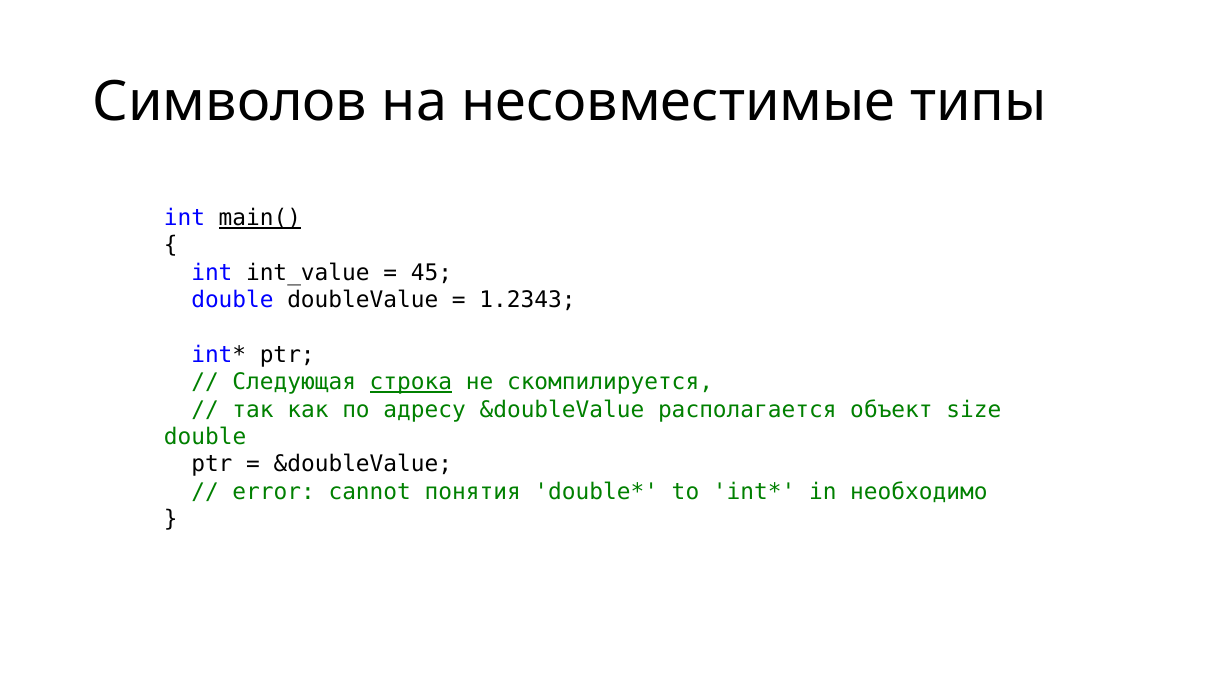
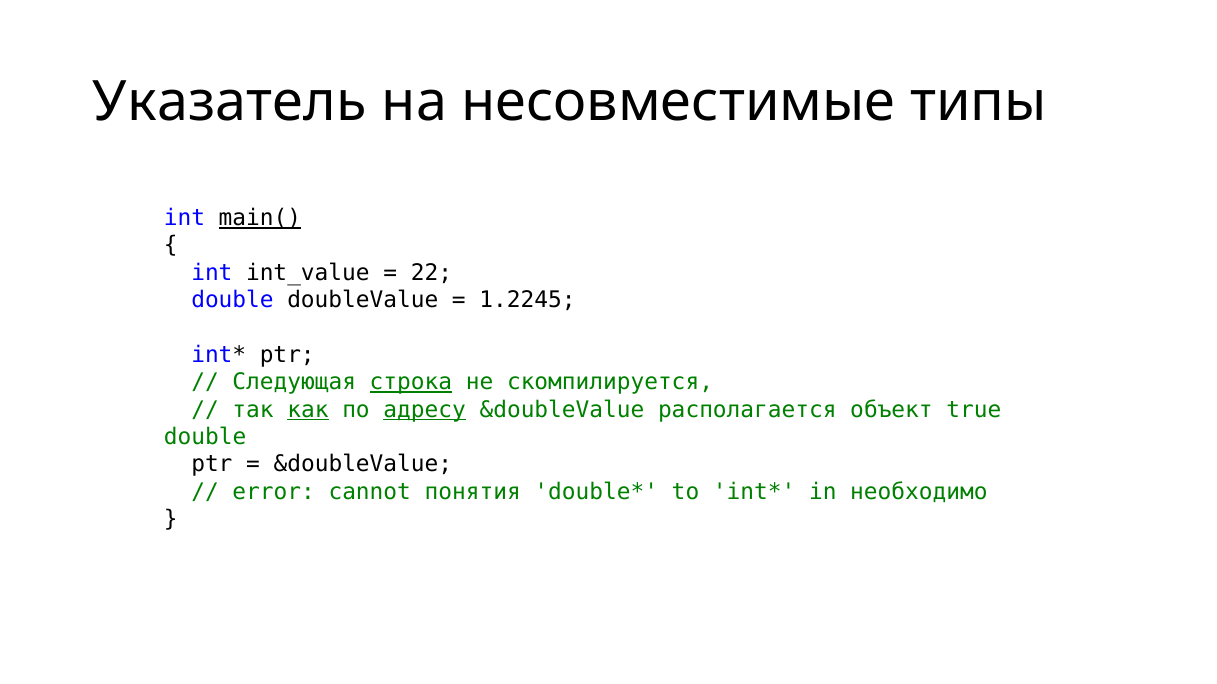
Символов: Символов -> Указатель (230, 102)
45: 45 -> 22 (431, 273)
1.2343: 1.2343 -> 1.2245 (528, 300)
как underline: none -> present (308, 410)
адресу underline: none -> present (425, 410)
size: size -> true (974, 410)
